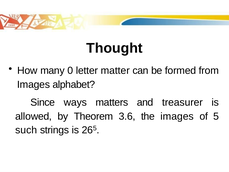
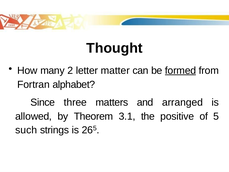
0: 0 -> 2 (70, 70)
formed underline: none -> present (181, 70)
Images: Images -> Fortran (33, 84)
ways: ways -> three (75, 102)
treasurer: treasurer -> arranged (182, 102)
3.6: 3.6 -> 3.1 (127, 116)
the images: images -> positive (177, 116)
